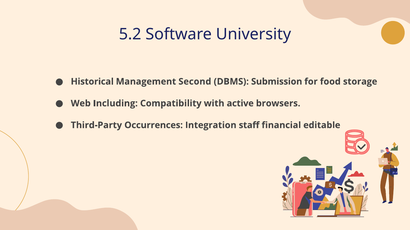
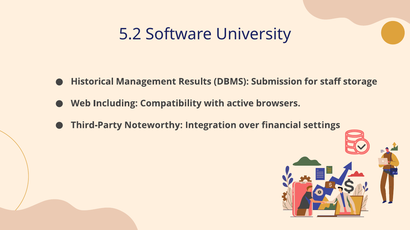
Second: Second -> Results (195, 82)
food: food -> staff (330, 82)
Occurrences: Occurrences -> Noteworthy (154, 125)
staff: staff -> over (249, 125)
editable: editable -> settings (322, 125)
